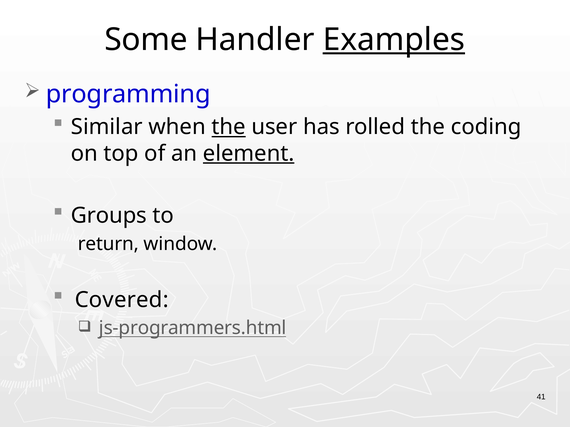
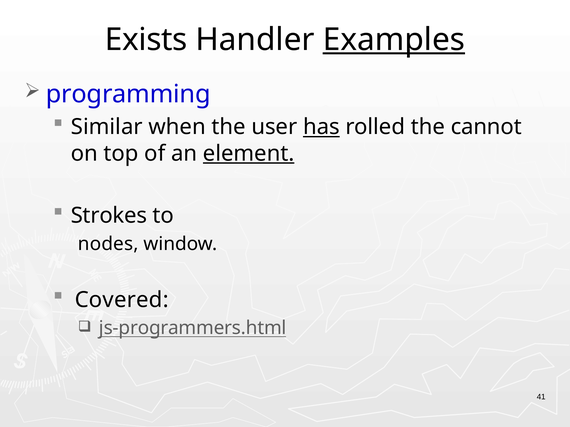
Some: Some -> Exists (146, 40)
the underline: present -> none (229, 127)
has underline: none -> present (321, 127)
coding: coding -> cannot (486, 127)
Groups: Groups -> Strokes (109, 216)
return: return -> nodes (108, 244)
